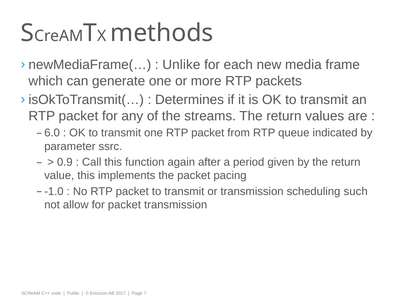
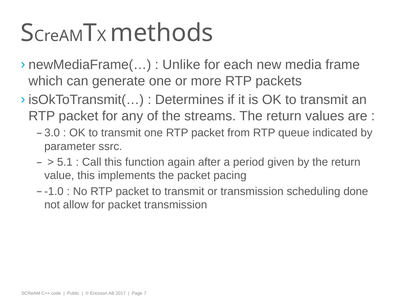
6.0: 6.0 -> 3.0 (52, 133)
0.9: 0.9 -> 5.1 (65, 162)
such: such -> done (356, 191)
